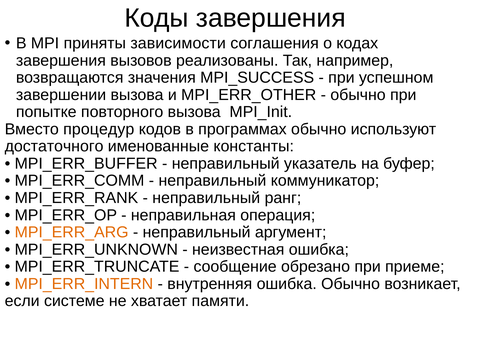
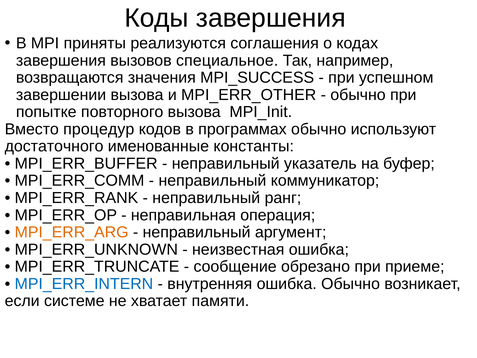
зависимости: зависимости -> реализуются (178, 43)
реализованы: реализованы -> специальное (227, 60)
MPI_ERR_INTERN colour: orange -> blue (84, 284)
